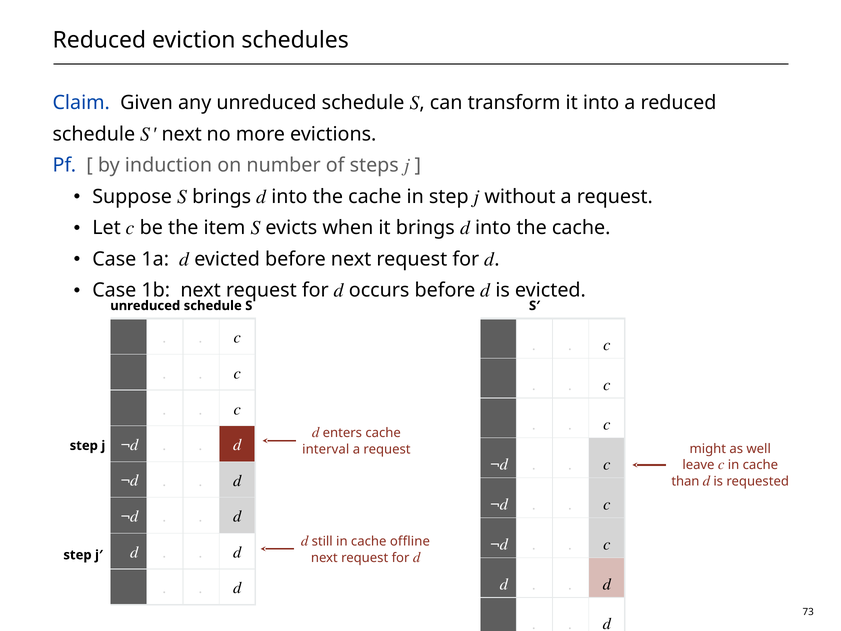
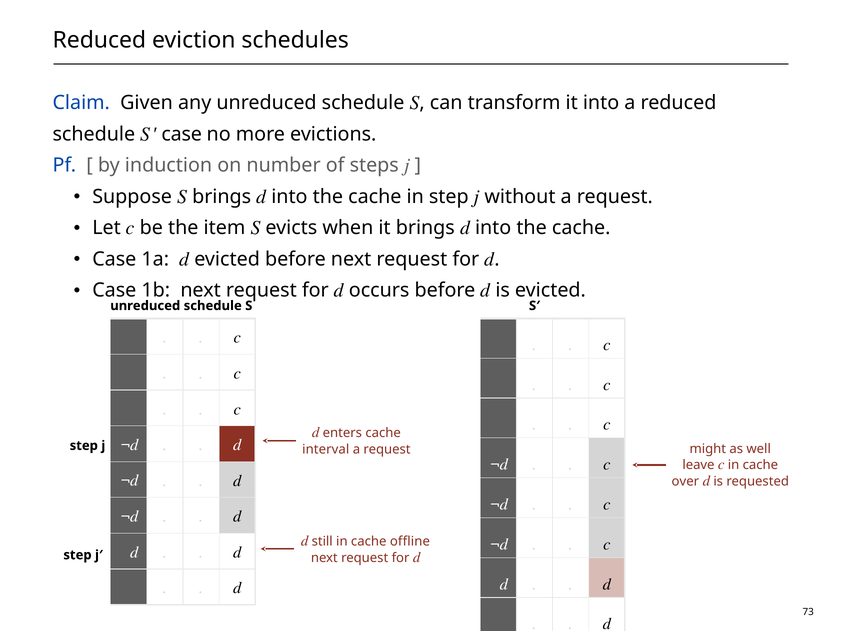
S′ next: next -> case (182, 134)
than: than -> over (685, 481)
